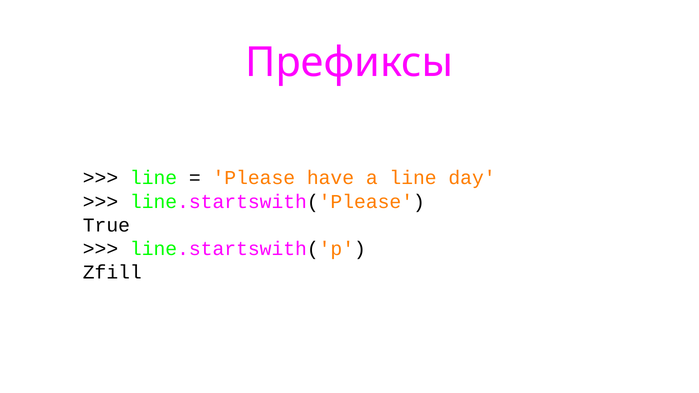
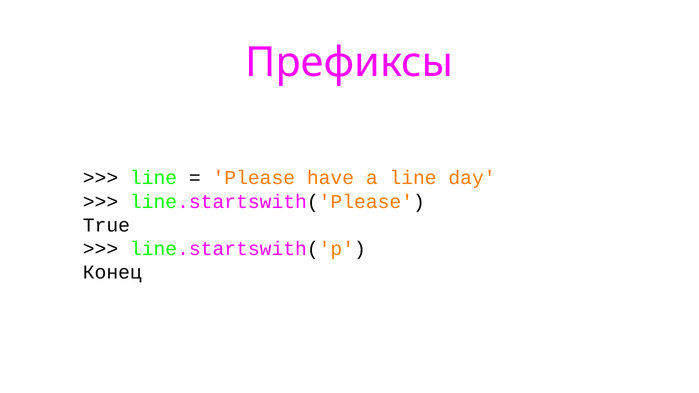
Zfill: Zfill -> Конец (112, 272)
